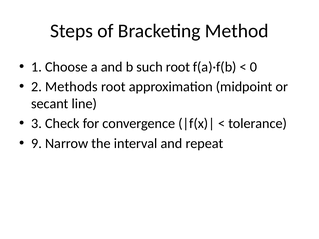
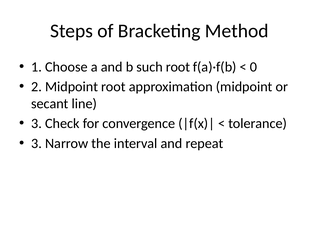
2 Methods: Methods -> Midpoint (72, 87)
9: 9 -> 3 (36, 144)
